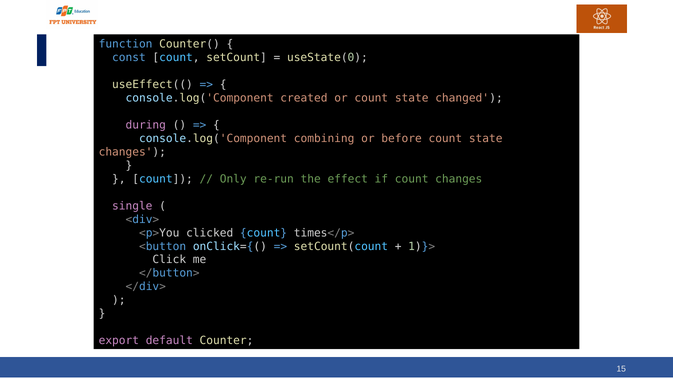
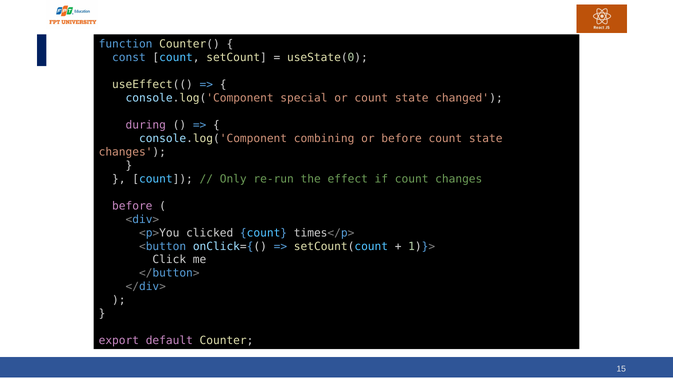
created: created -> special (304, 98)
single: single -> before (132, 206)
